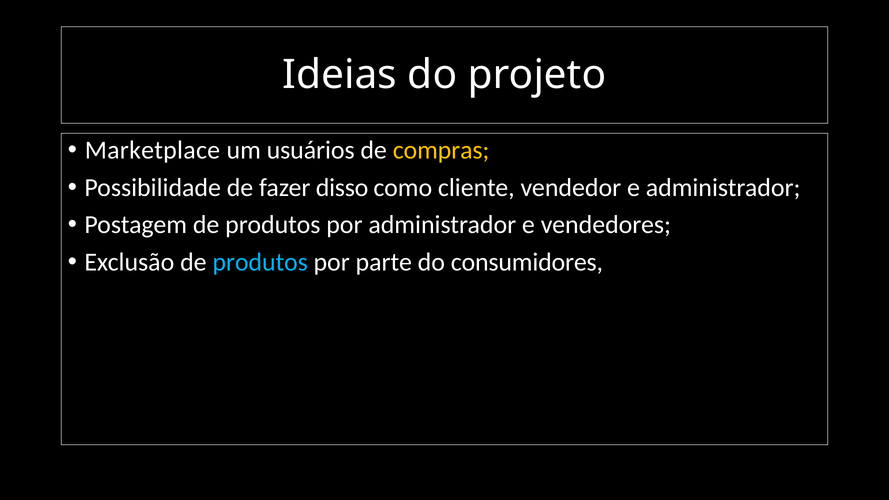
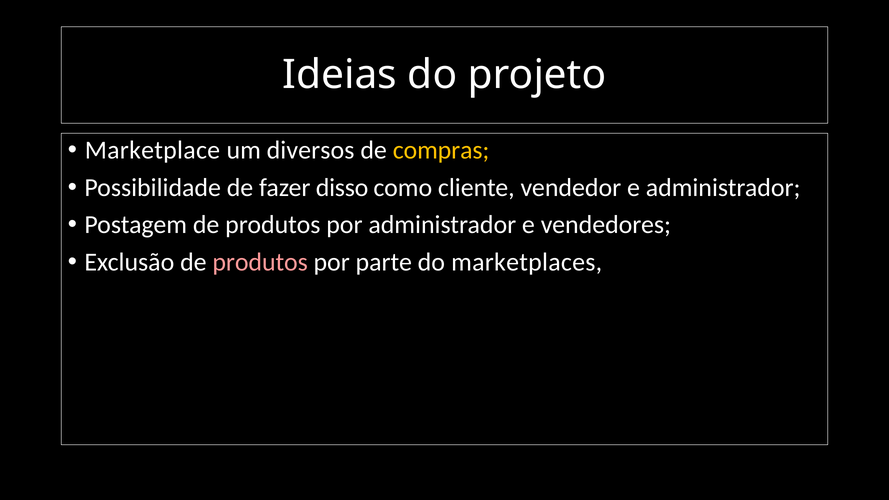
usuários: usuários -> diversos (311, 150)
produtos colour: light blue -> pink (260, 262)
consumidores: consumidores -> marketplaces (527, 262)
